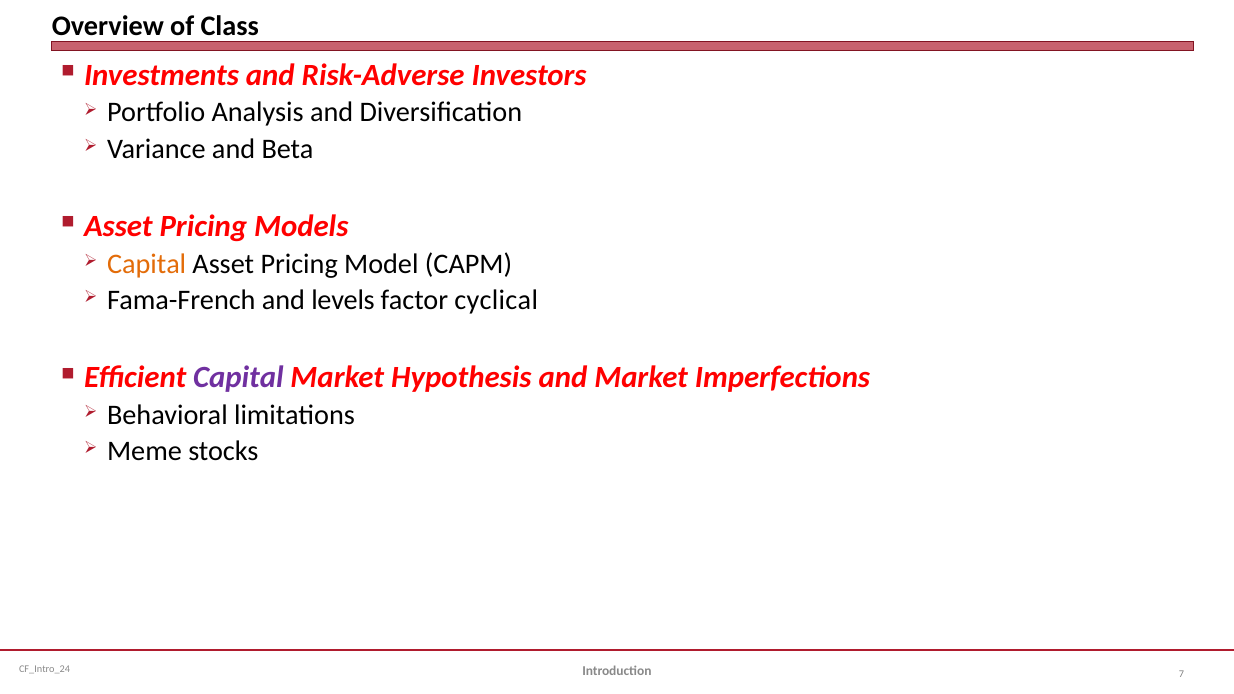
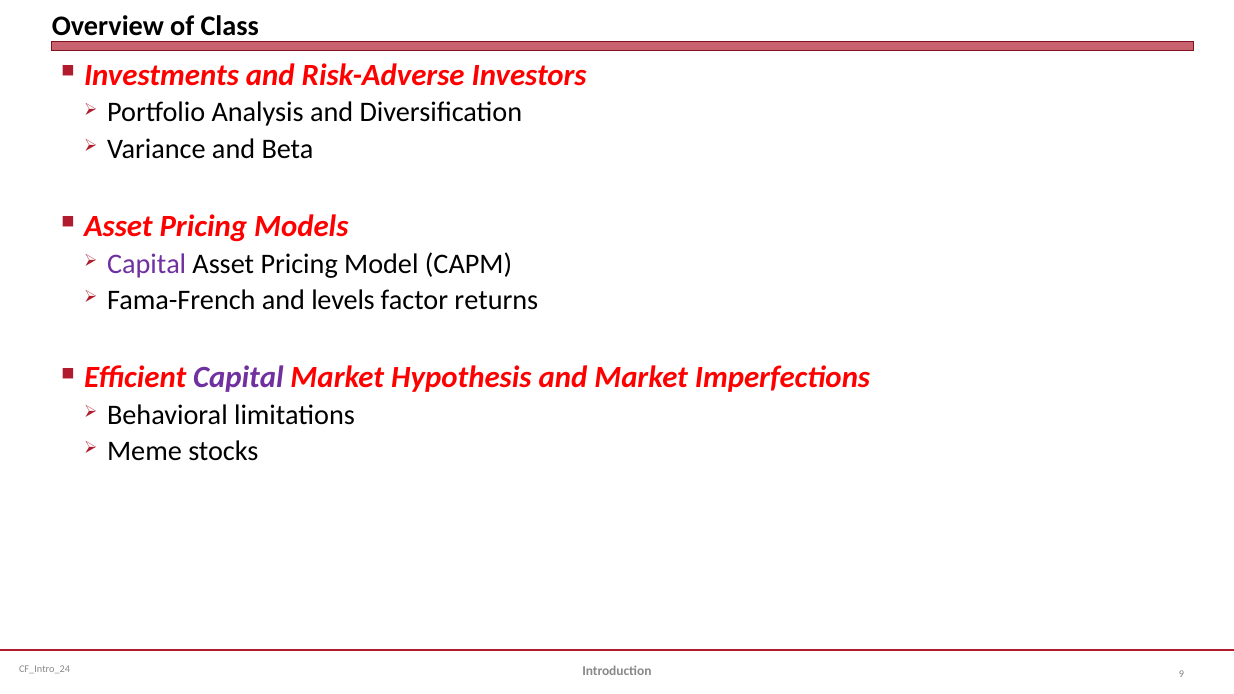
Capital colour: orange -> purple (147, 264)
cyclical: cyclical -> returns (496, 300)
7: 7 -> 9 (1182, 674)
